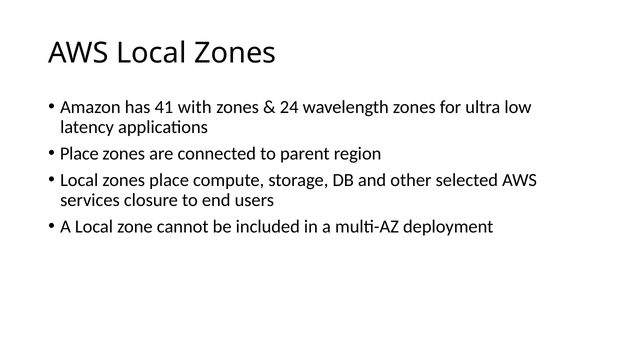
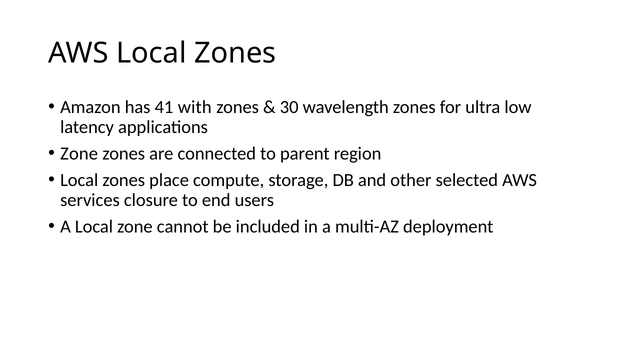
24: 24 -> 30 (289, 107)
Place: Place -> Zone (79, 154)
